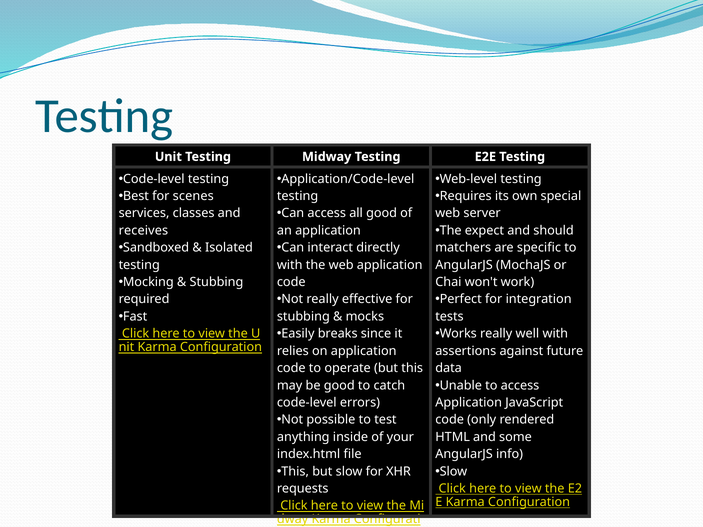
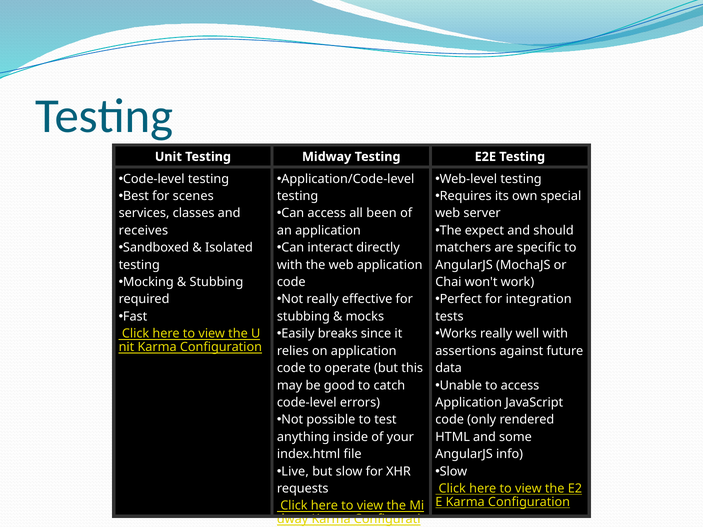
all good: good -> been (381, 213)
This: This -> Live (295, 472)
